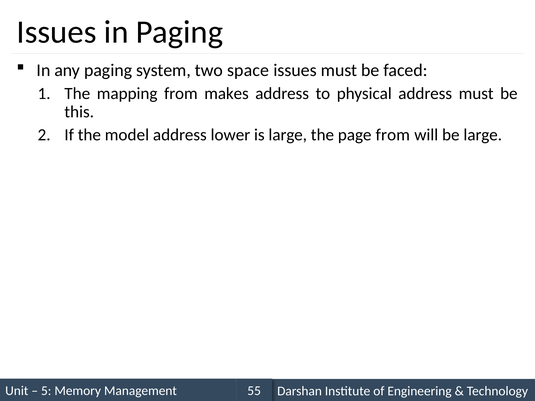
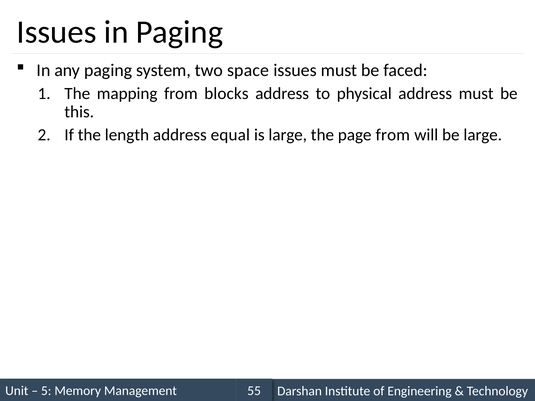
makes: makes -> blocks (226, 93)
model: model -> length (127, 135)
lower: lower -> equal (230, 135)
